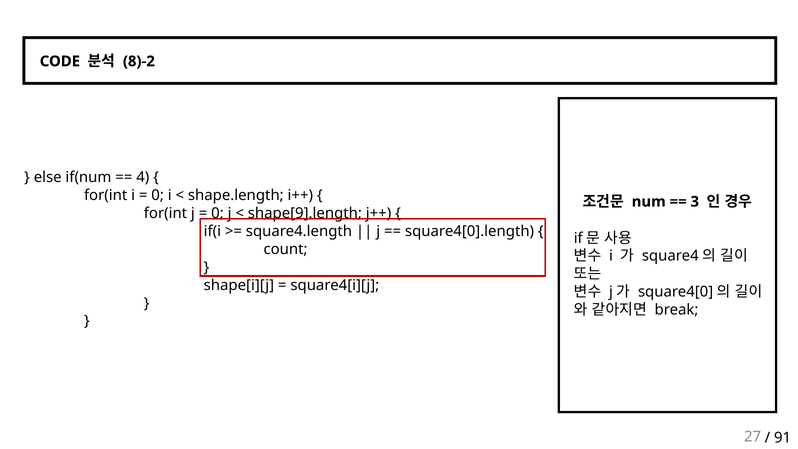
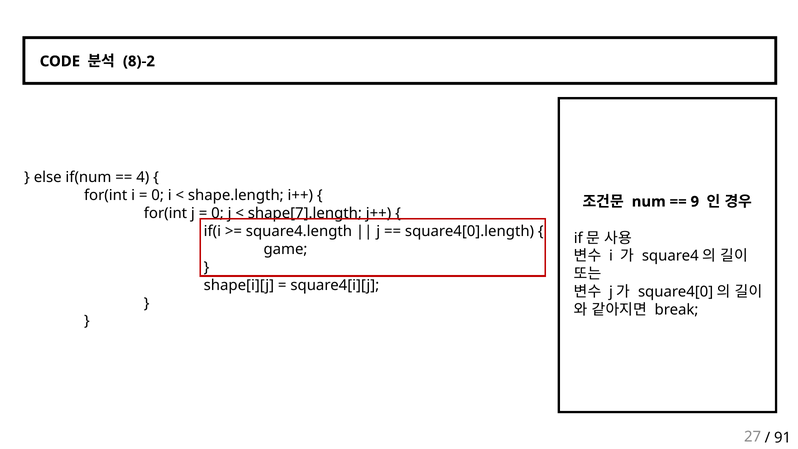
3: 3 -> 9 (695, 202)
shape[9].length: shape[9].length -> shape[7].length (305, 213)
count: count -> game (286, 249)
